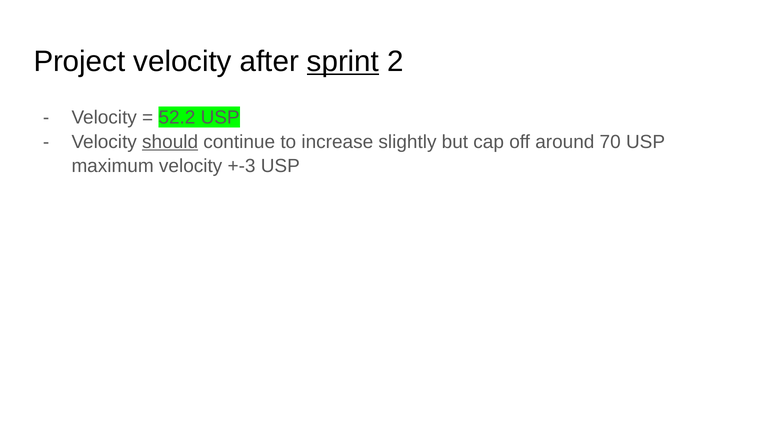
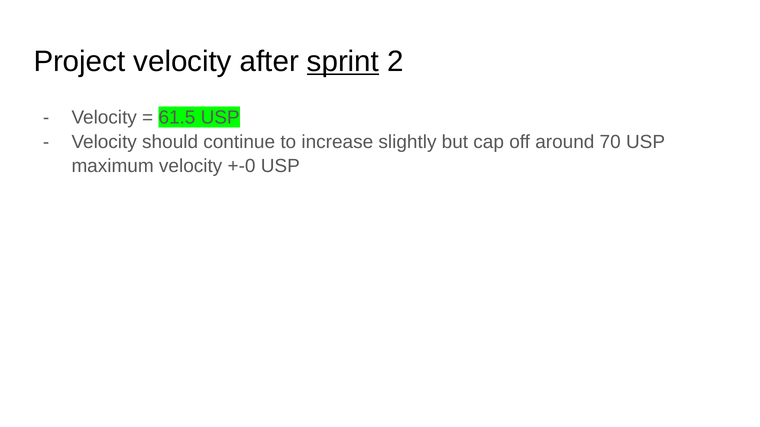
52.2: 52.2 -> 61.5 (177, 118)
should underline: present -> none (170, 142)
+-3: +-3 -> +-0 (242, 166)
